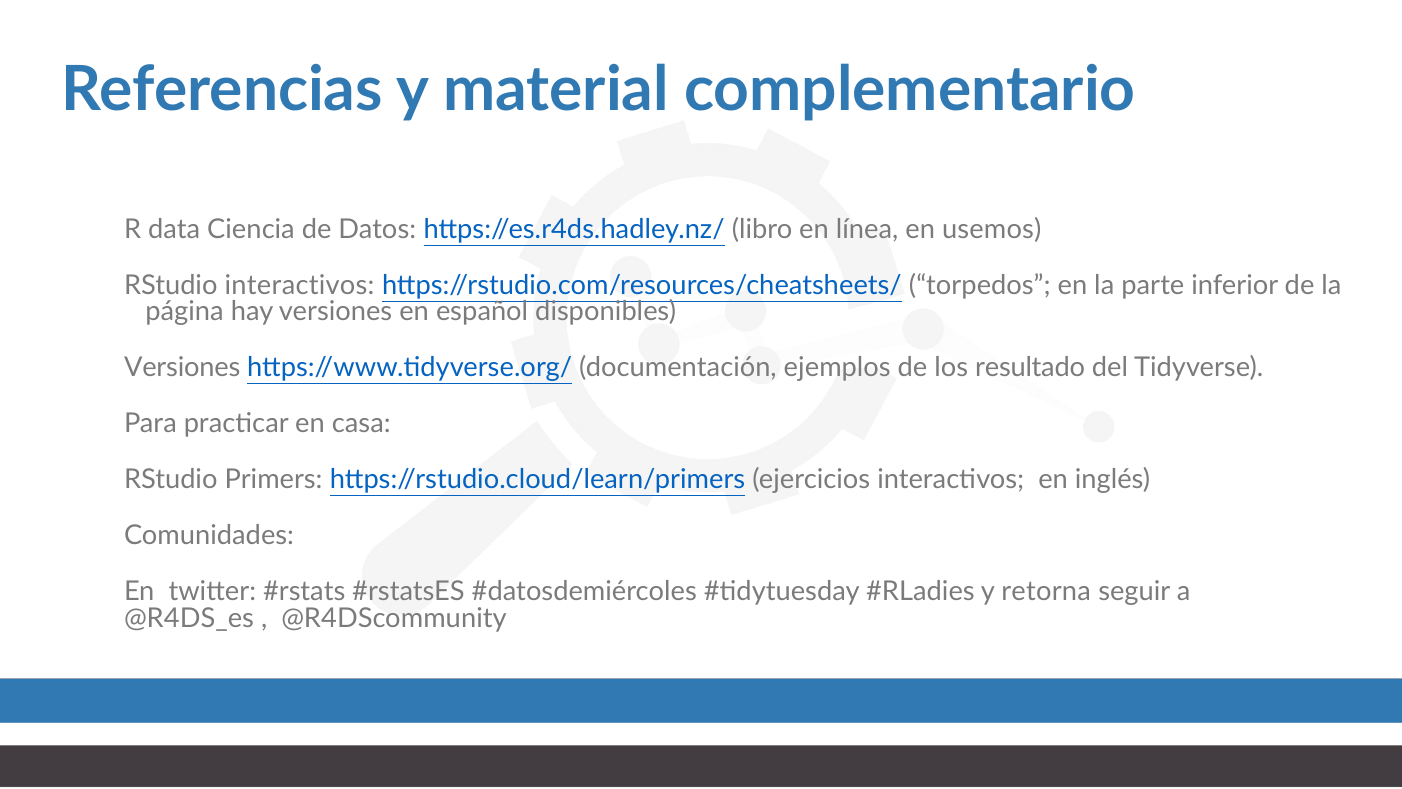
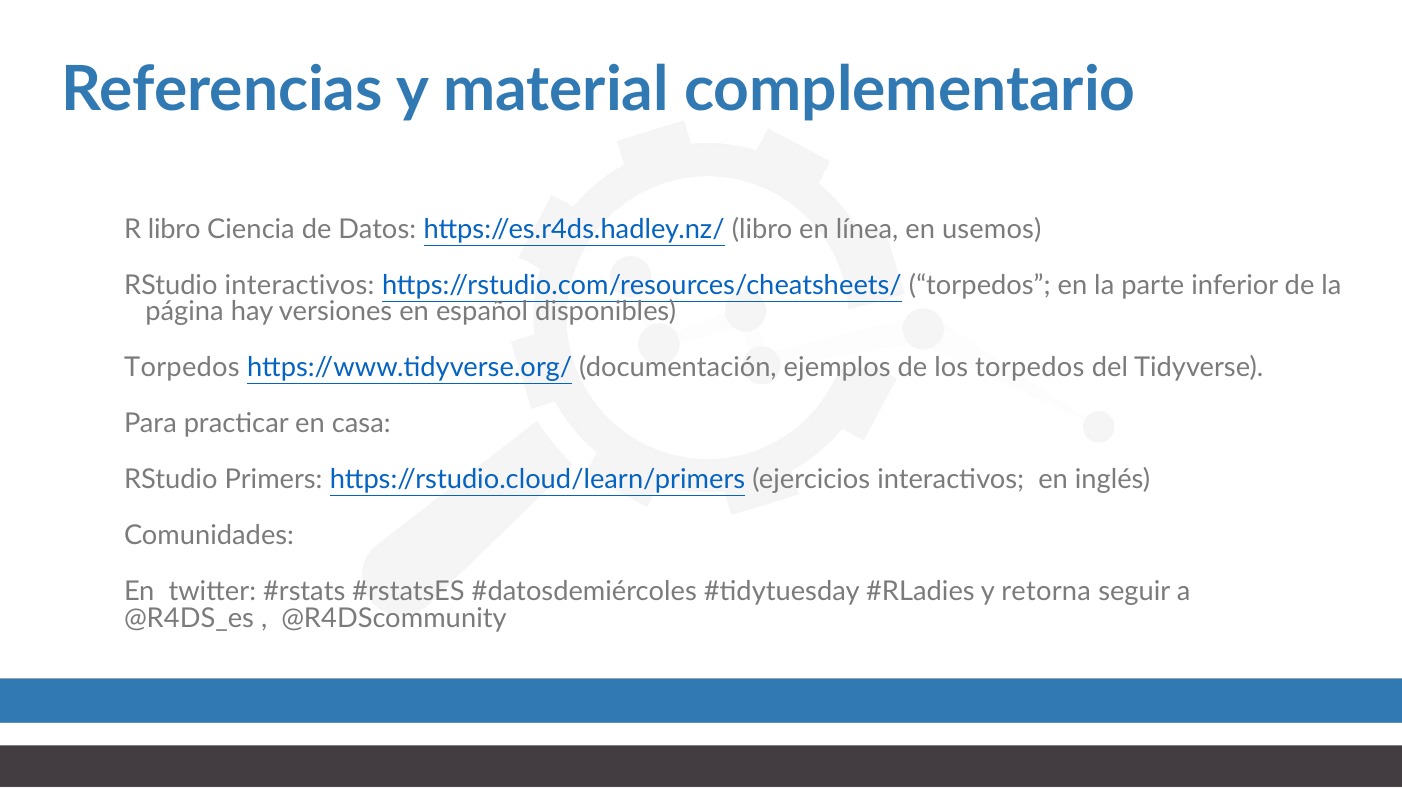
R data: data -> libro (174, 229)
Versiones: Versiones -> Torpedos (182, 368)
los resultado: resultado -> torpedos (1030, 368)
